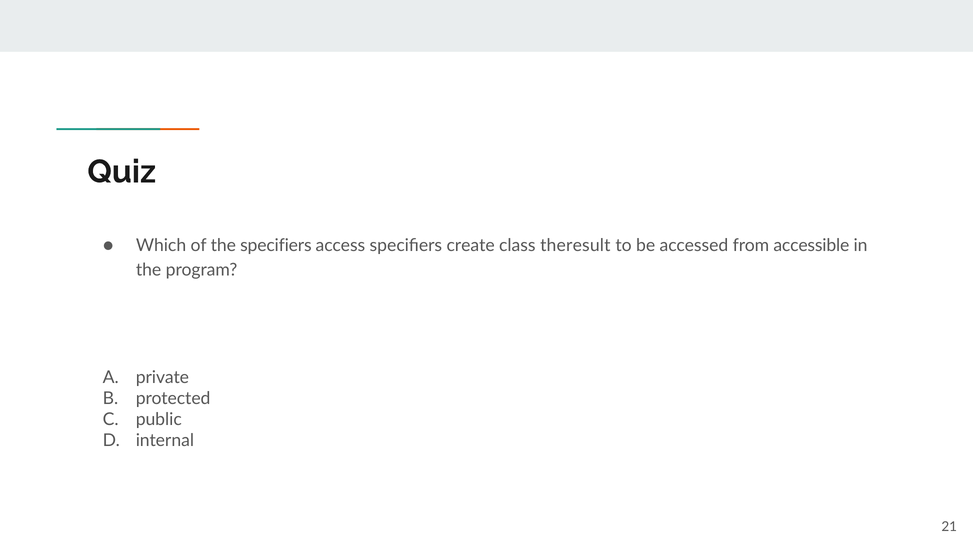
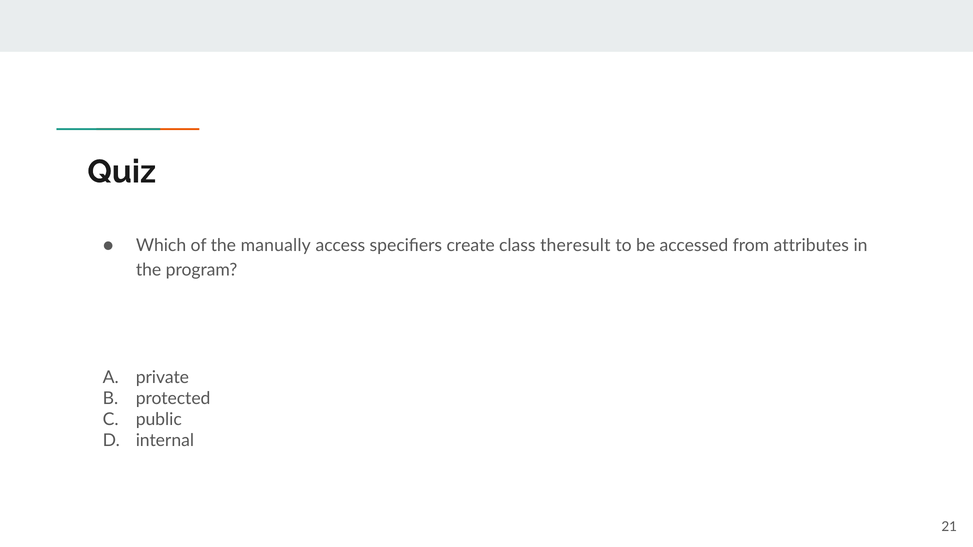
the specifiers: specifiers -> manually (276, 246)
accessible: accessible -> attributes (811, 246)
